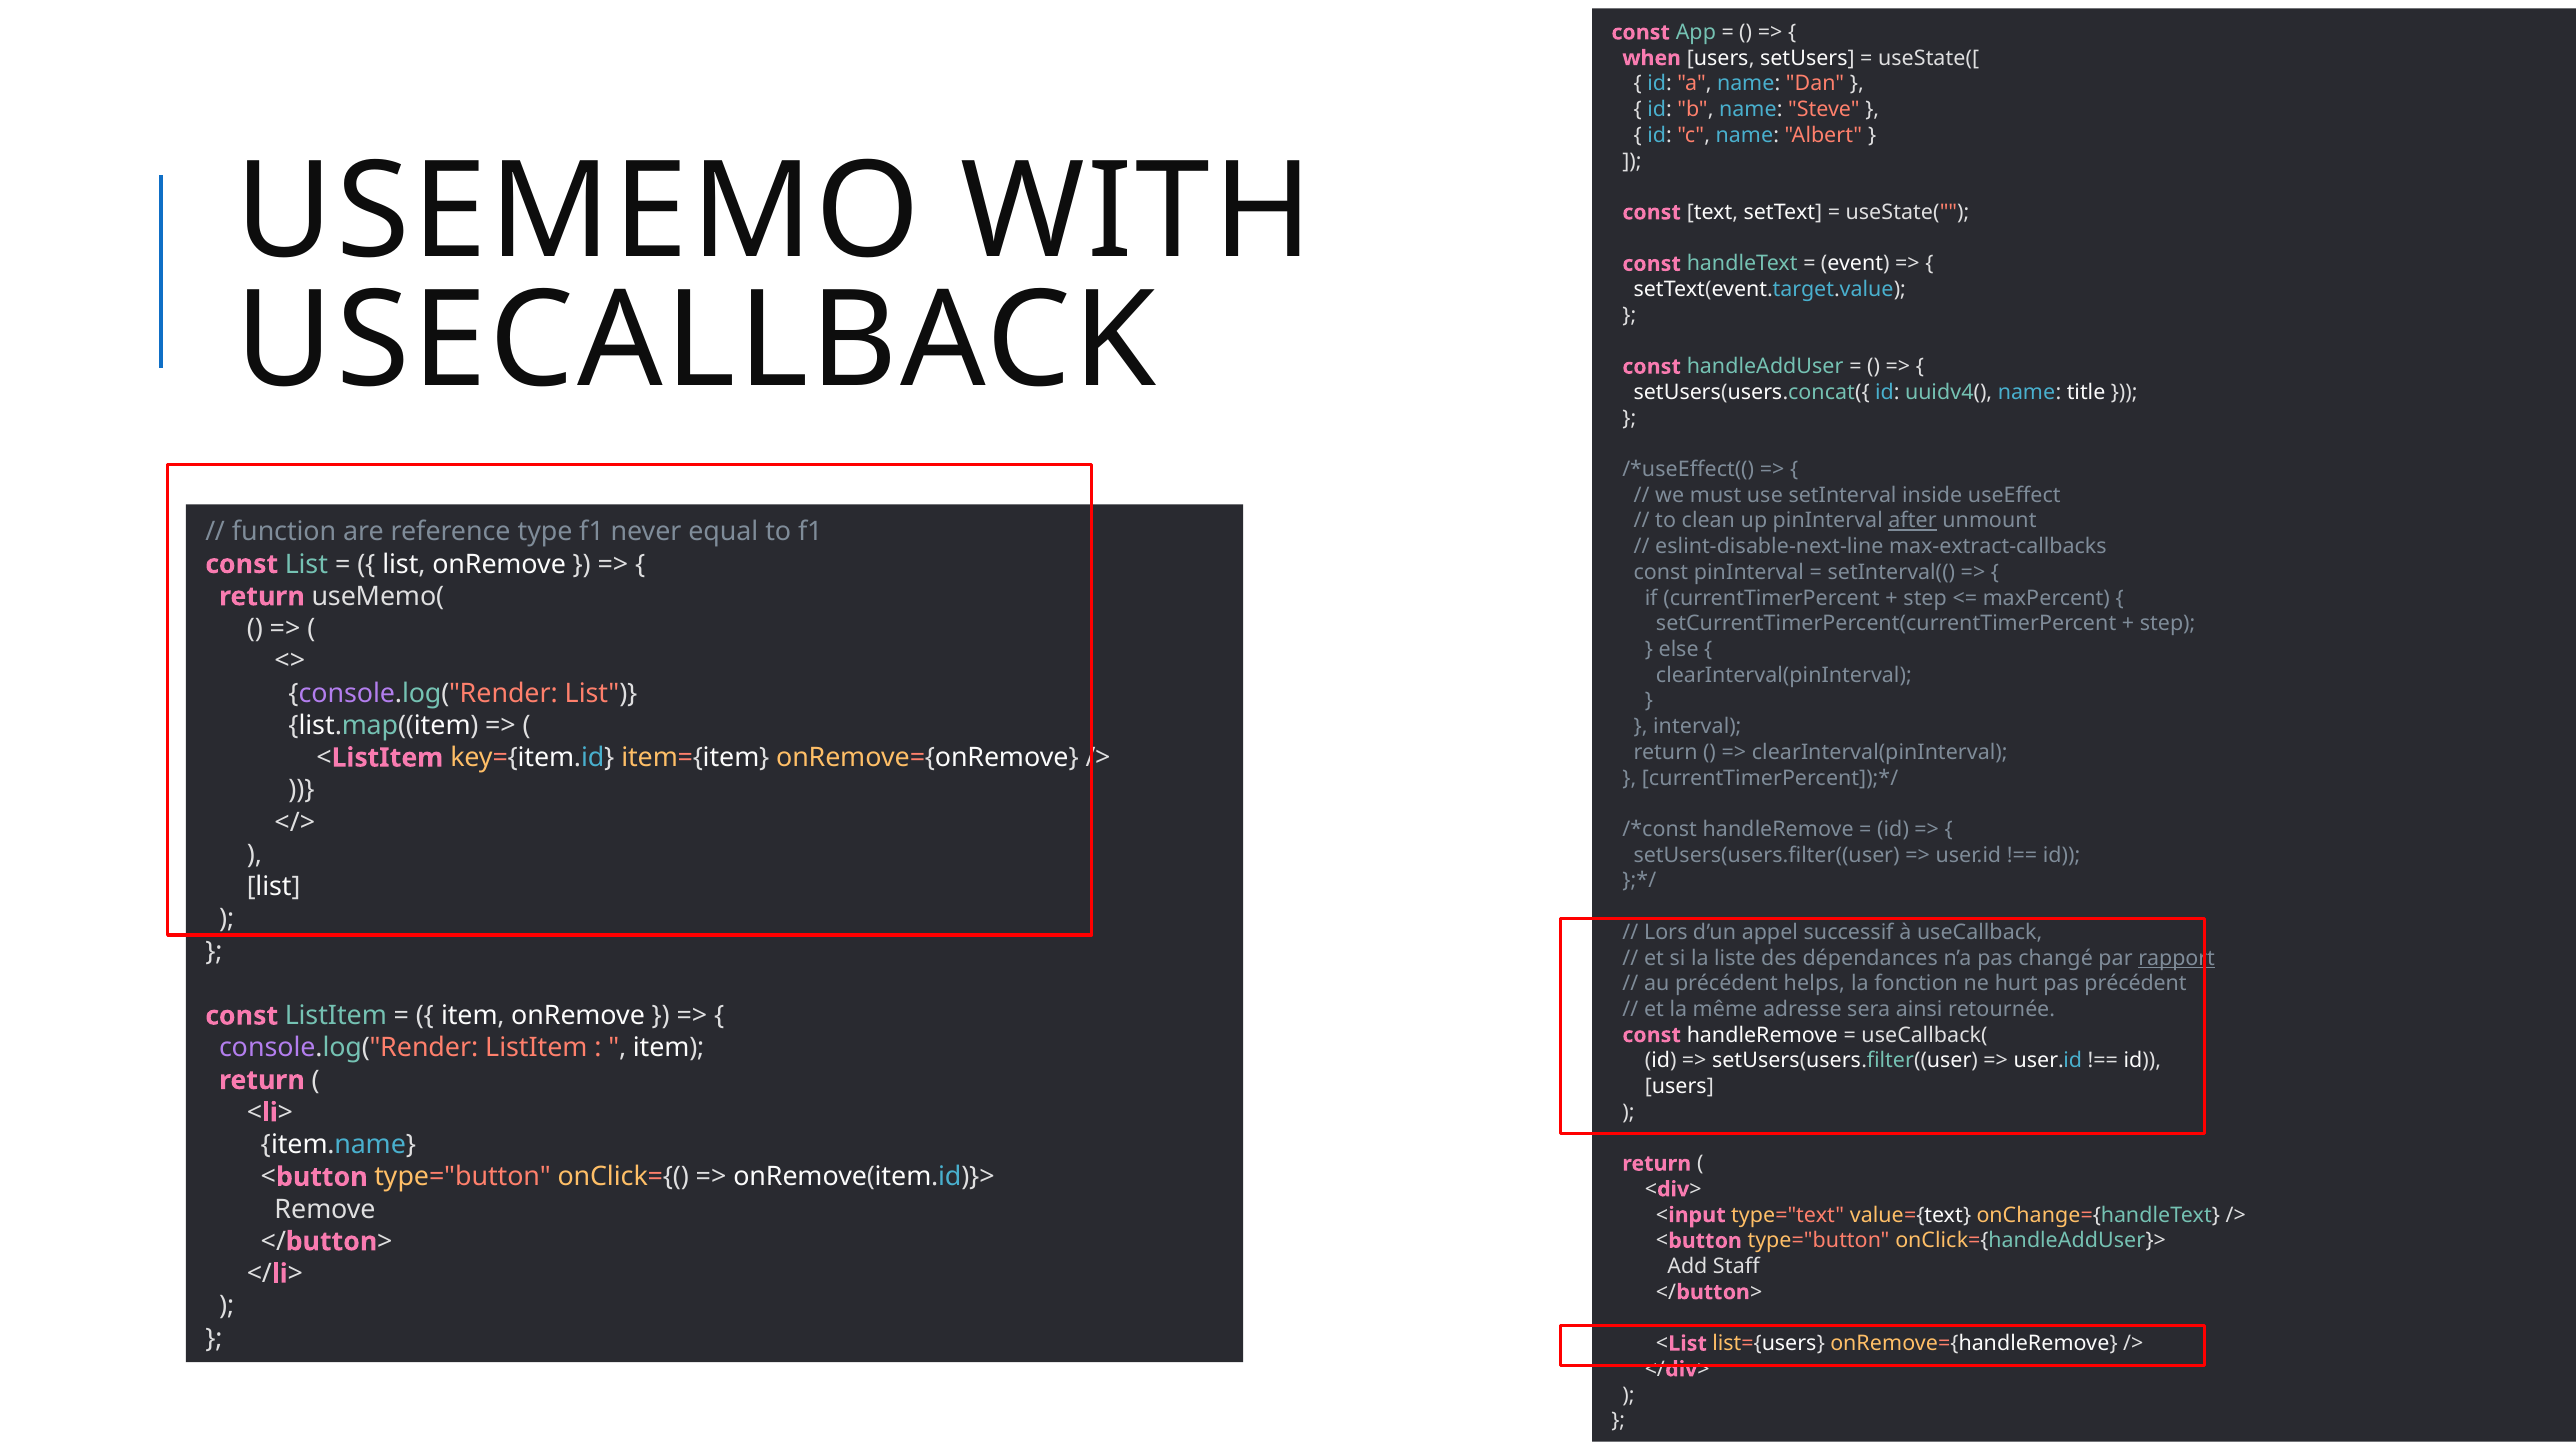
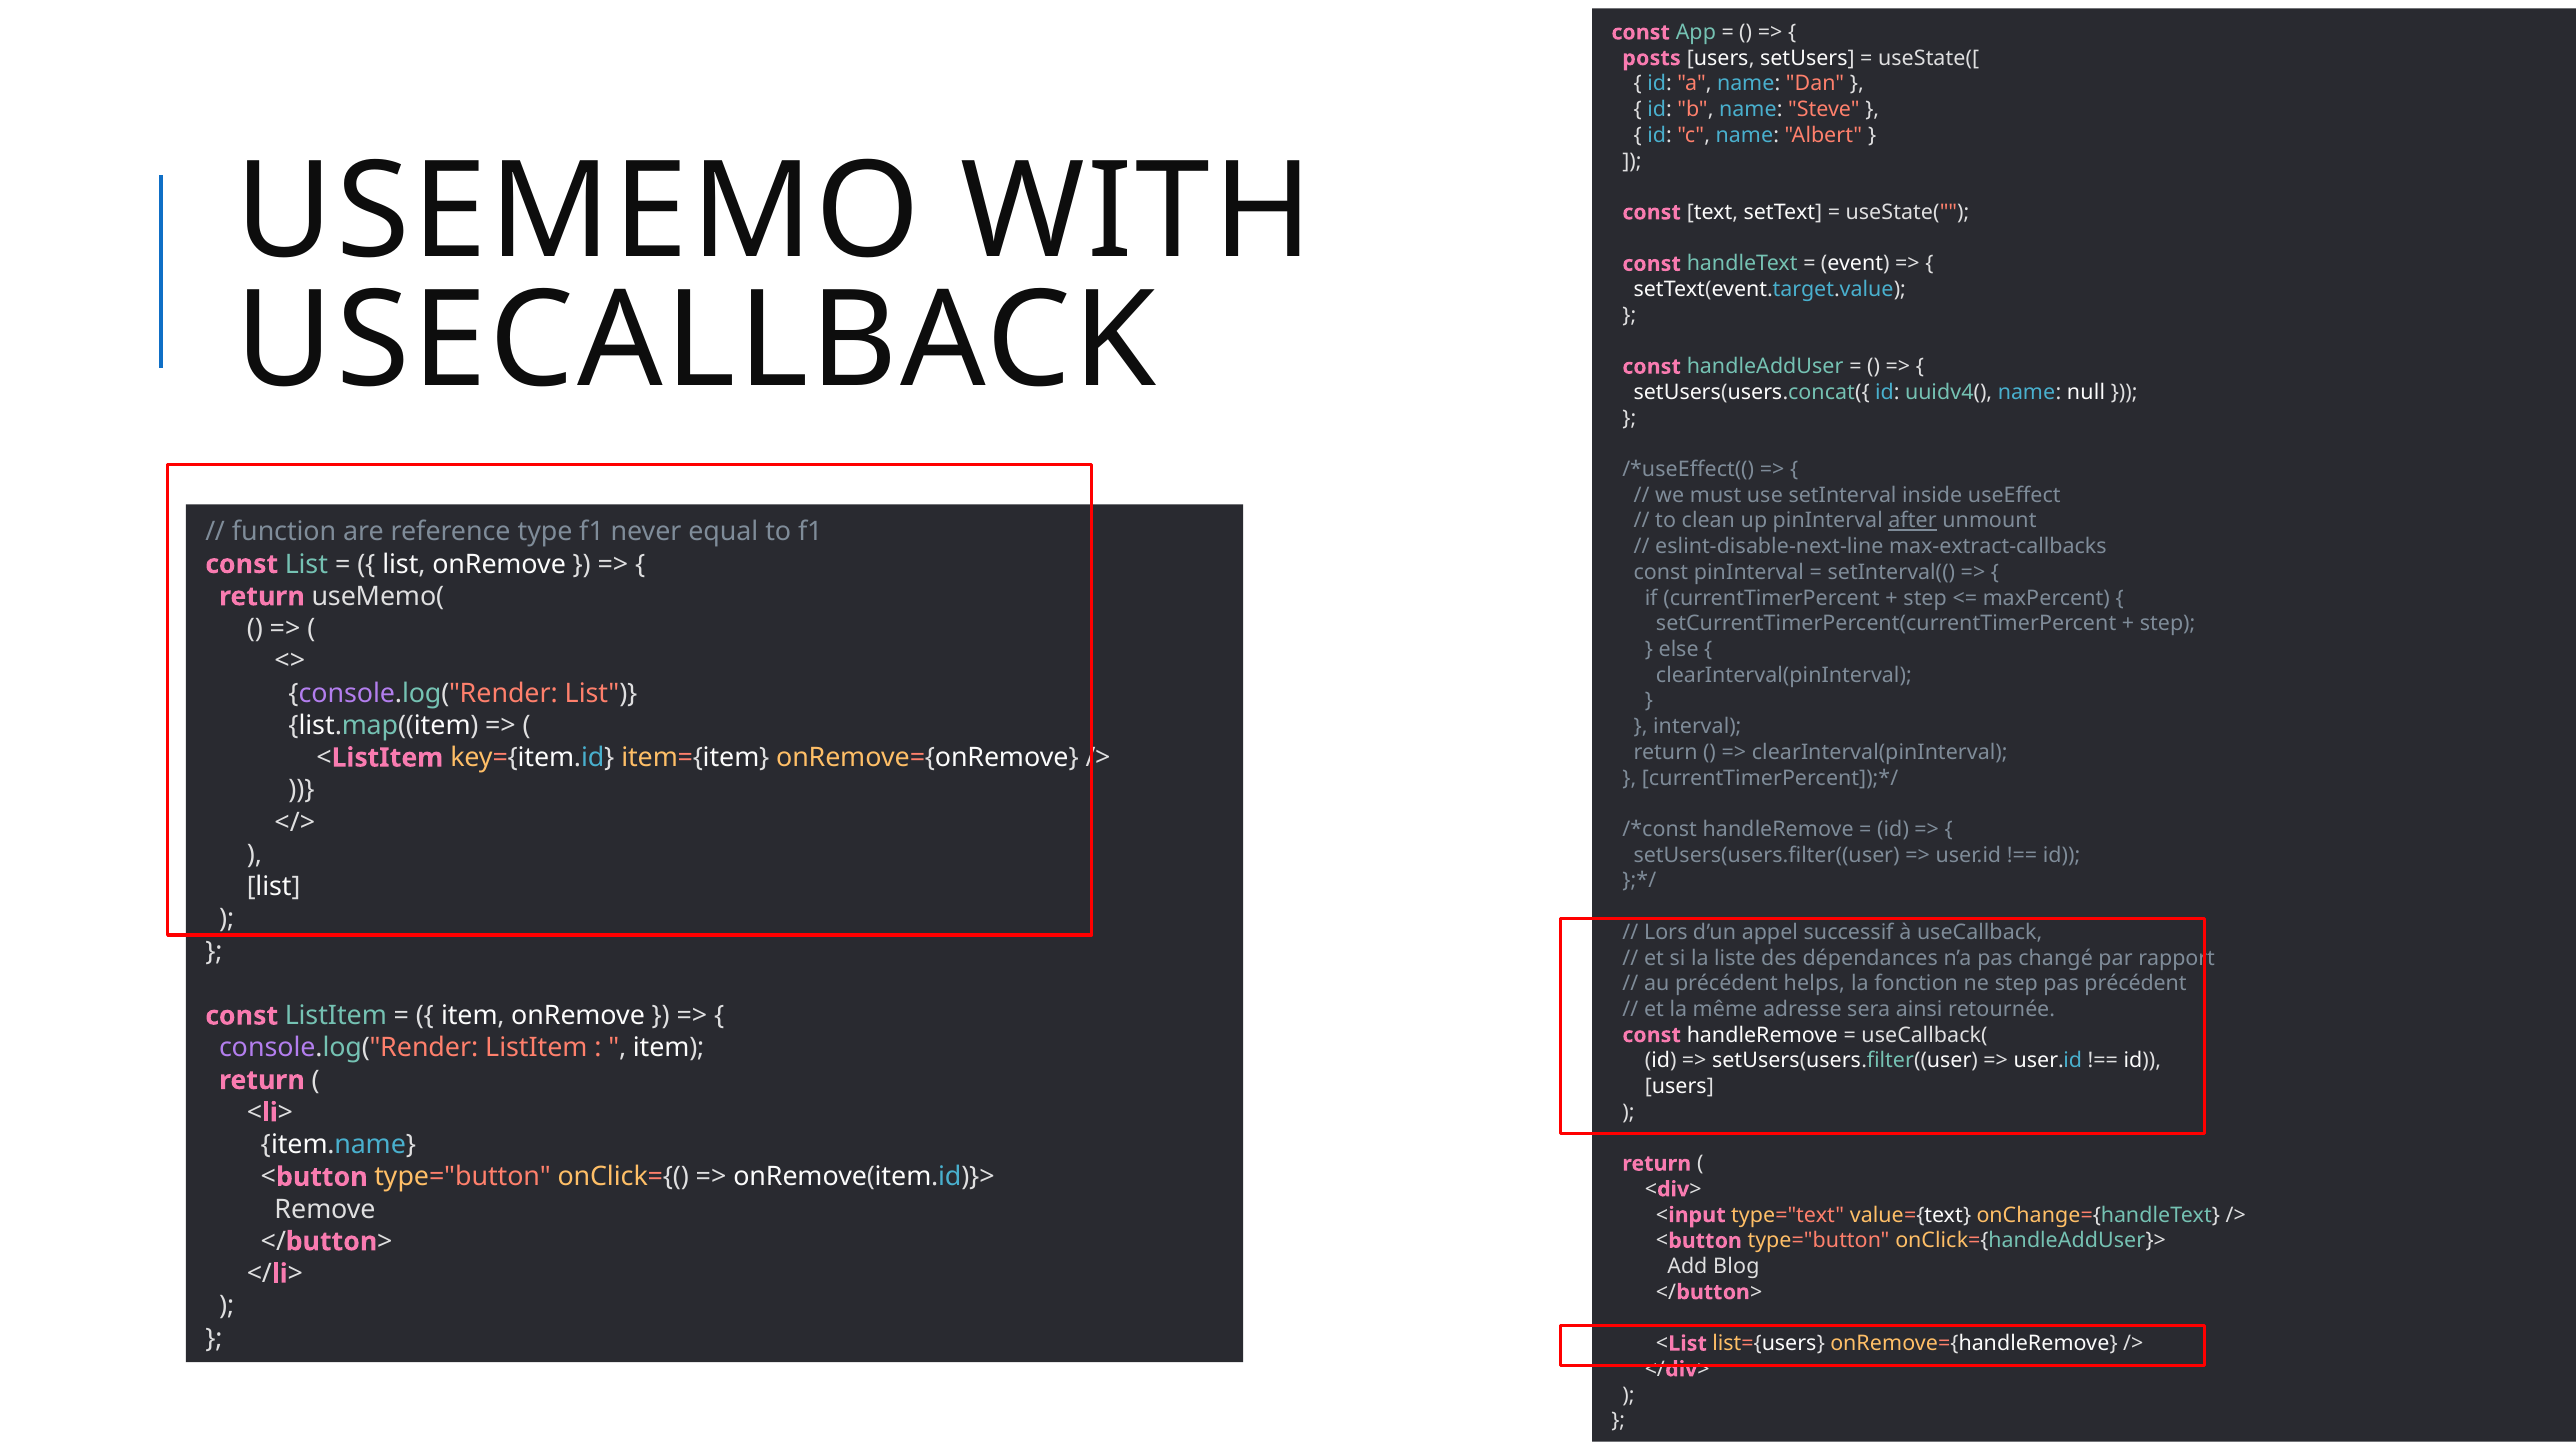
when: when -> posts (1652, 58)
title: title -> null (2086, 392)
rapport underline: present -> none (2177, 958)
ne hurt: hurt -> step (2016, 984)
Staff: Staff -> Blog (1736, 1266)
